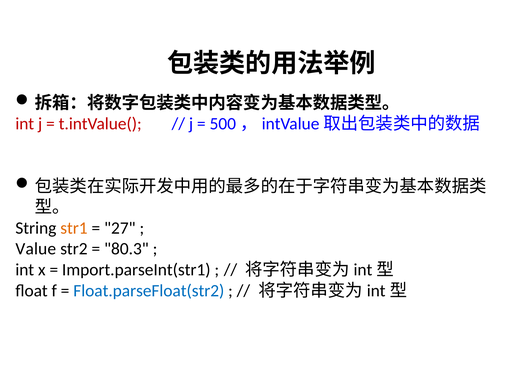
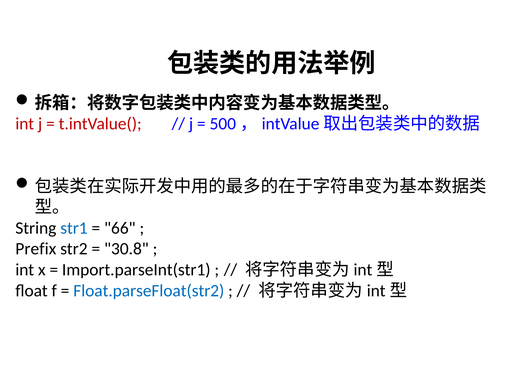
str1 colour: orange -> blue (74, 228)
27: 27 -> 66 (120, 228)
Value: Value -> Prefix (36, 249)
80.3: 80.3 -> 30.8 (126, 249)
